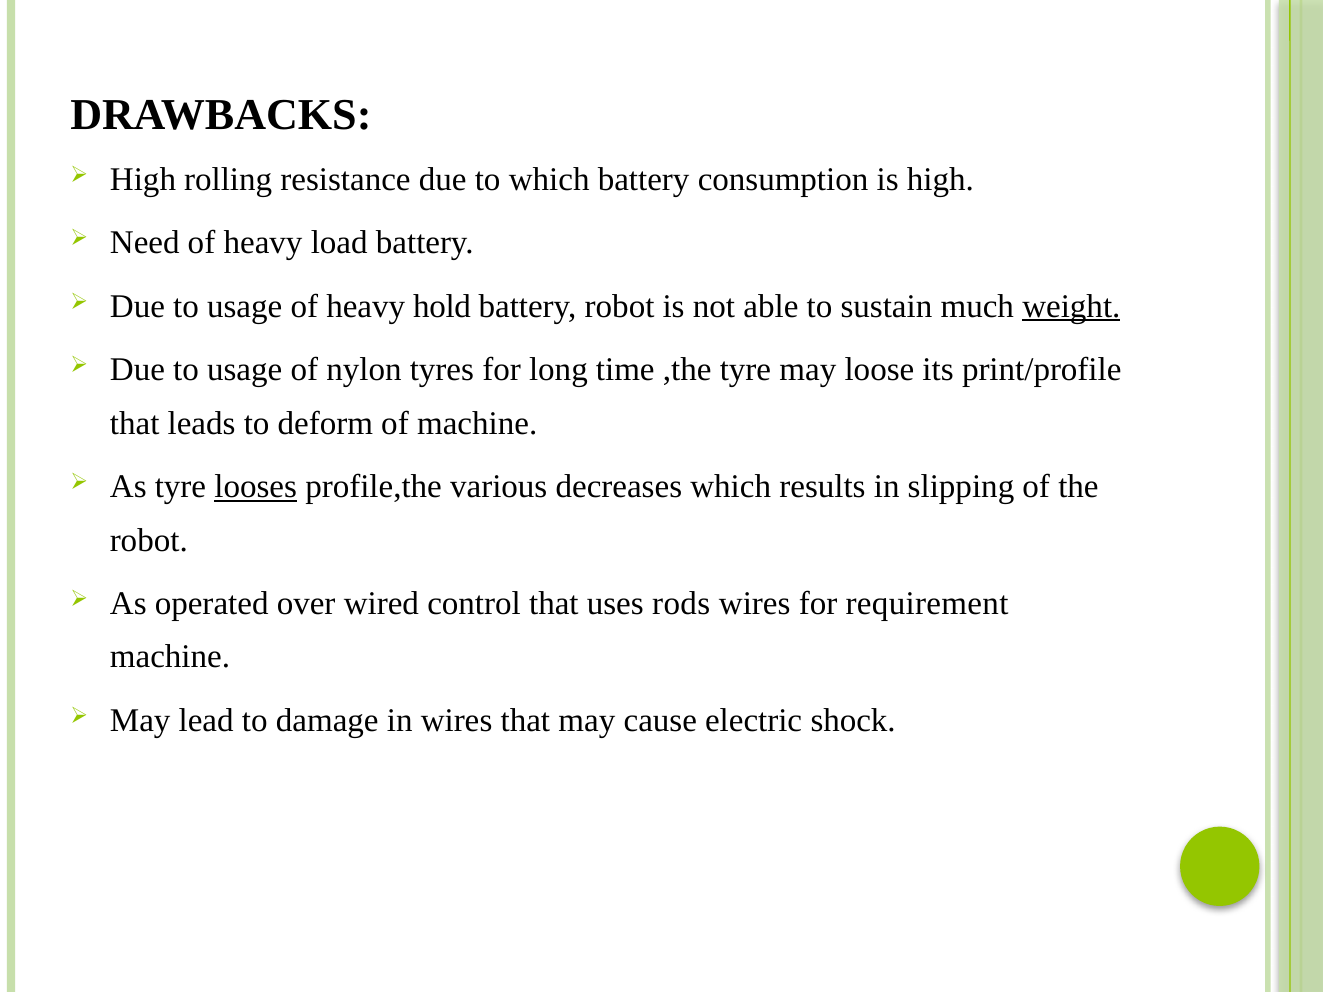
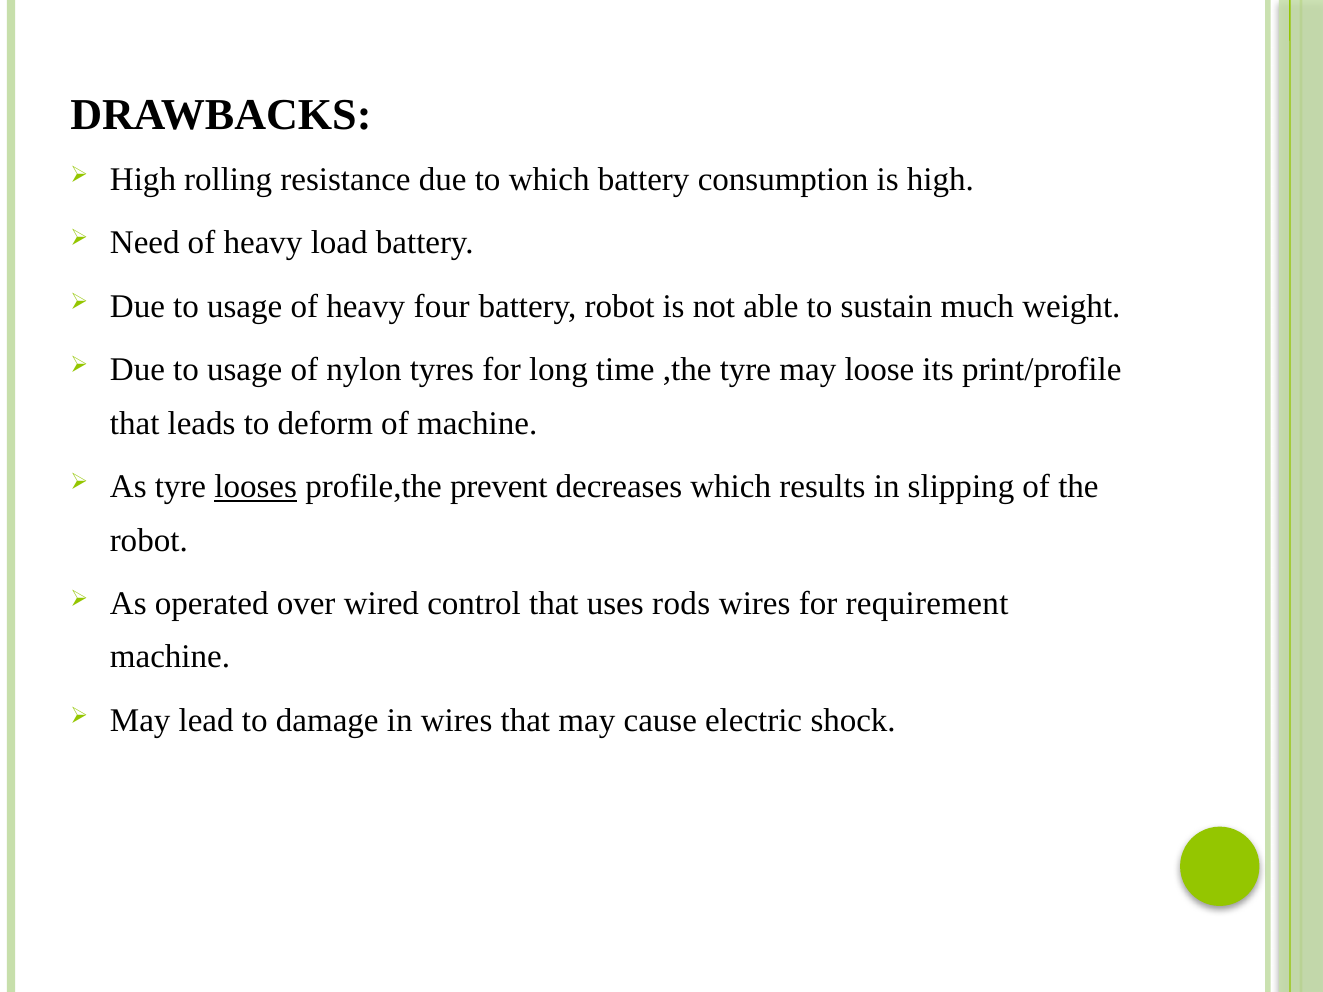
hold: hold -> four (442, 306)
weight underline: present -> none (1071, 306)
various: various -> prevent (499, 487)
